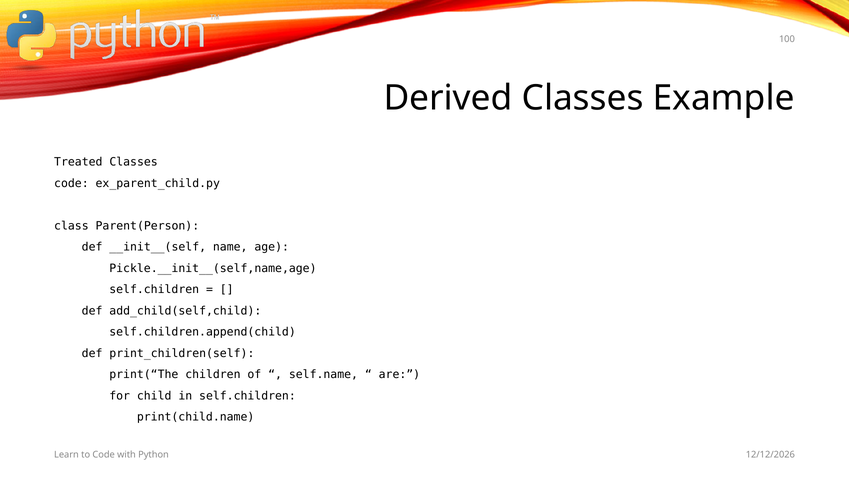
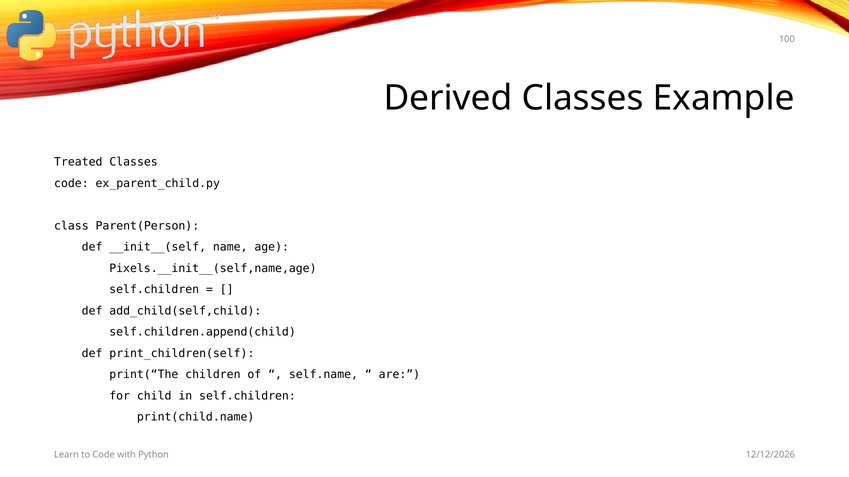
Pickle.__init__(self,name,age: Pickle.__init__(self,name,age -> Pixels.__init__(self,name,age (213, 269)
